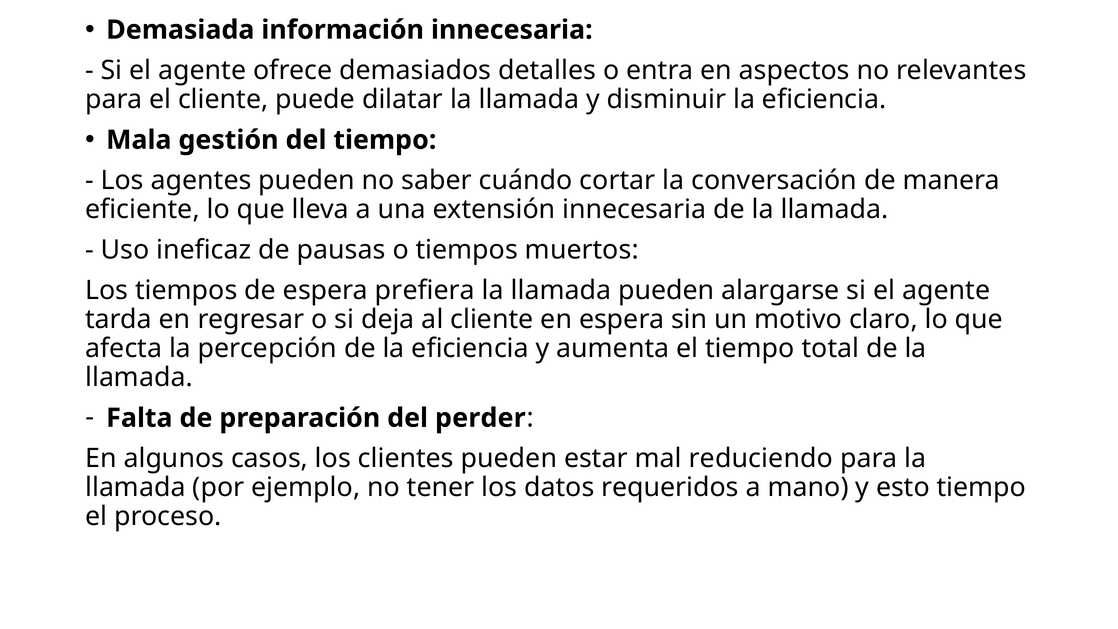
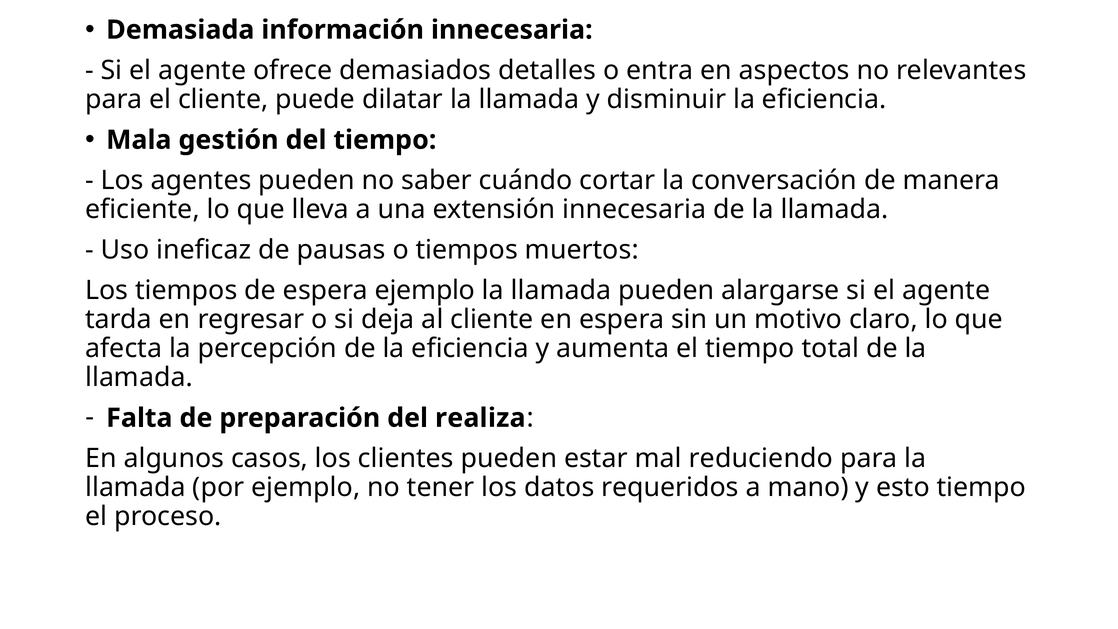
espera prefiera: prefiera -> ejemplo (425, 291)
perder: perder -> realiza (480, 418)
